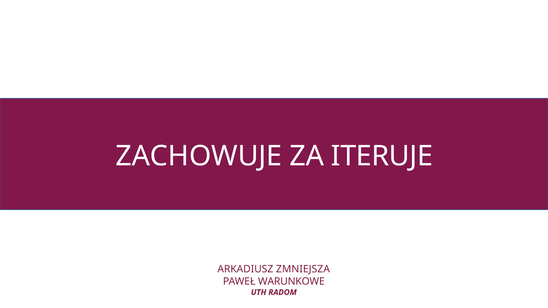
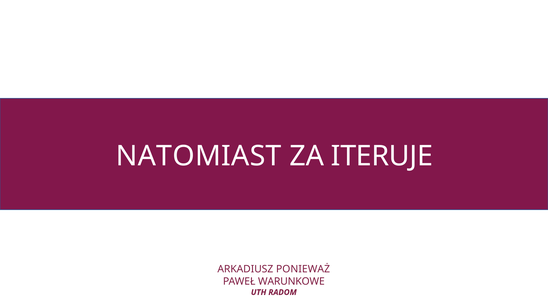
ZACHOWUJE: ZACHOWUJE -> NATOMIAST (199, 156)
ZMNIEJSZA: ZMNIEJSZA -> PONIEWAŻ (303, 269)
